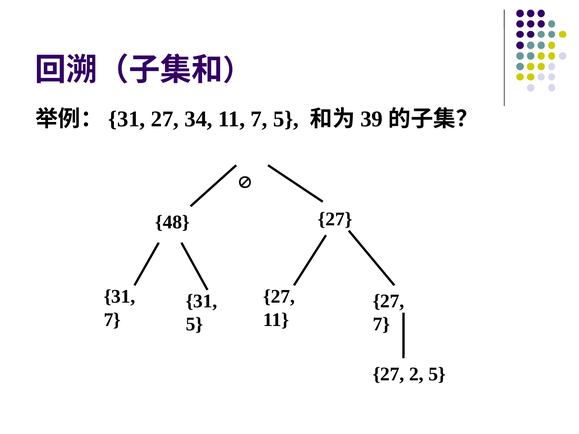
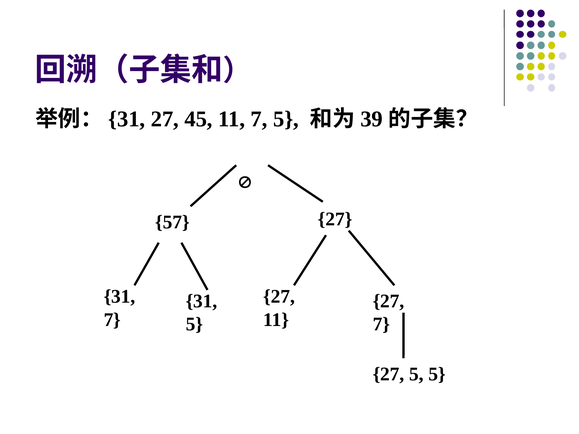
34: 34 -> 45 (199, 119)
48: 48 -> 57 (172, 222)
27 2: 2 -> 5 (416, 374)
